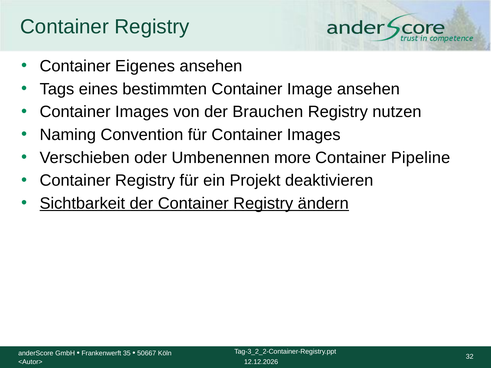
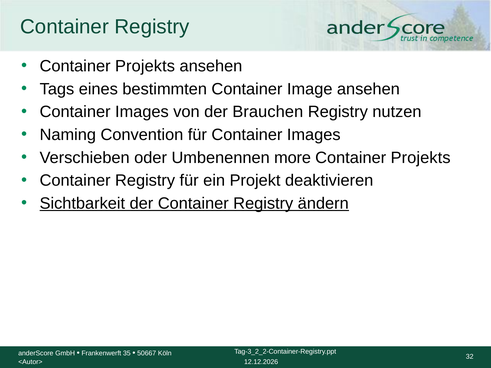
Eigenes: Eigenes -> Projekts (145, 66)
Pipeline: Pipeline -> Projekts (421, 158)
